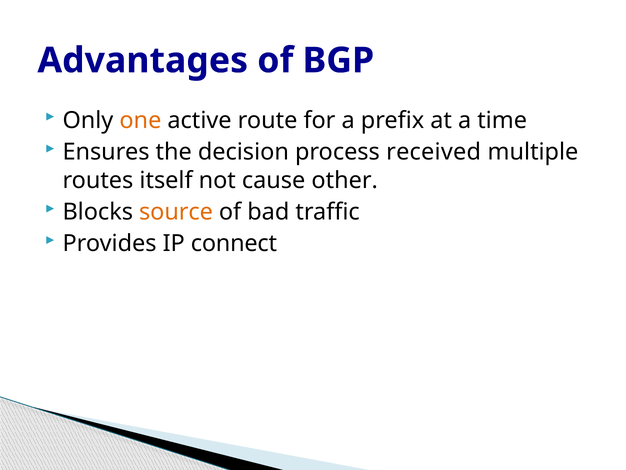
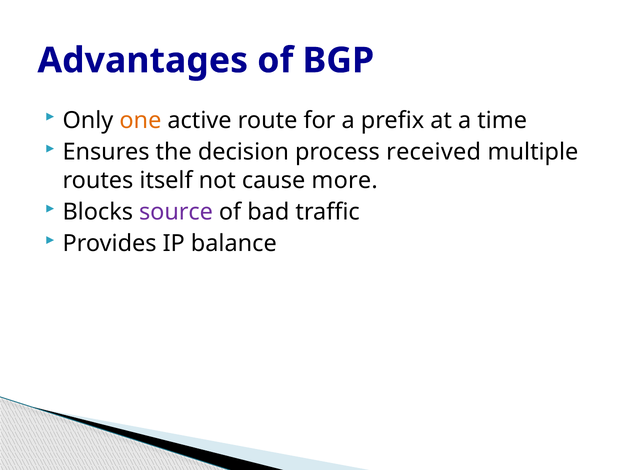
other: other -> more (345, 180)
source colour: orange -> purple (176, 212)
connect: connect -> balance (234, 243)
